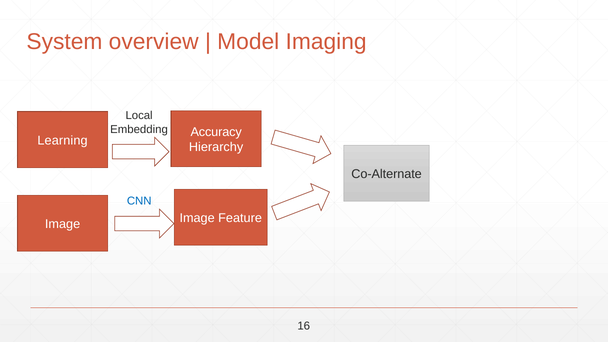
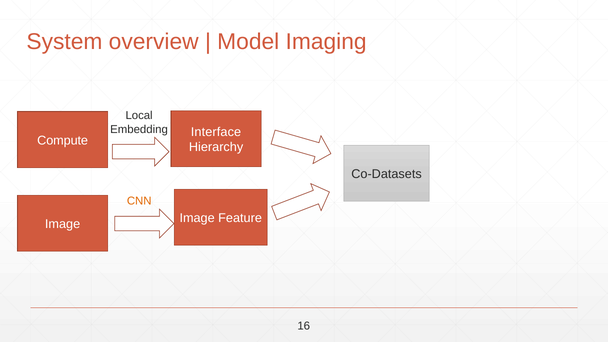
Accuracy: Accuracy -> Interface (216, 132)
Learning: Learning -> Compute (63, 140)
Co-Alternate: Co-Alternate -> Co-Datasets (387, 174)
CNN colour: blue -> orange (139, 201)
